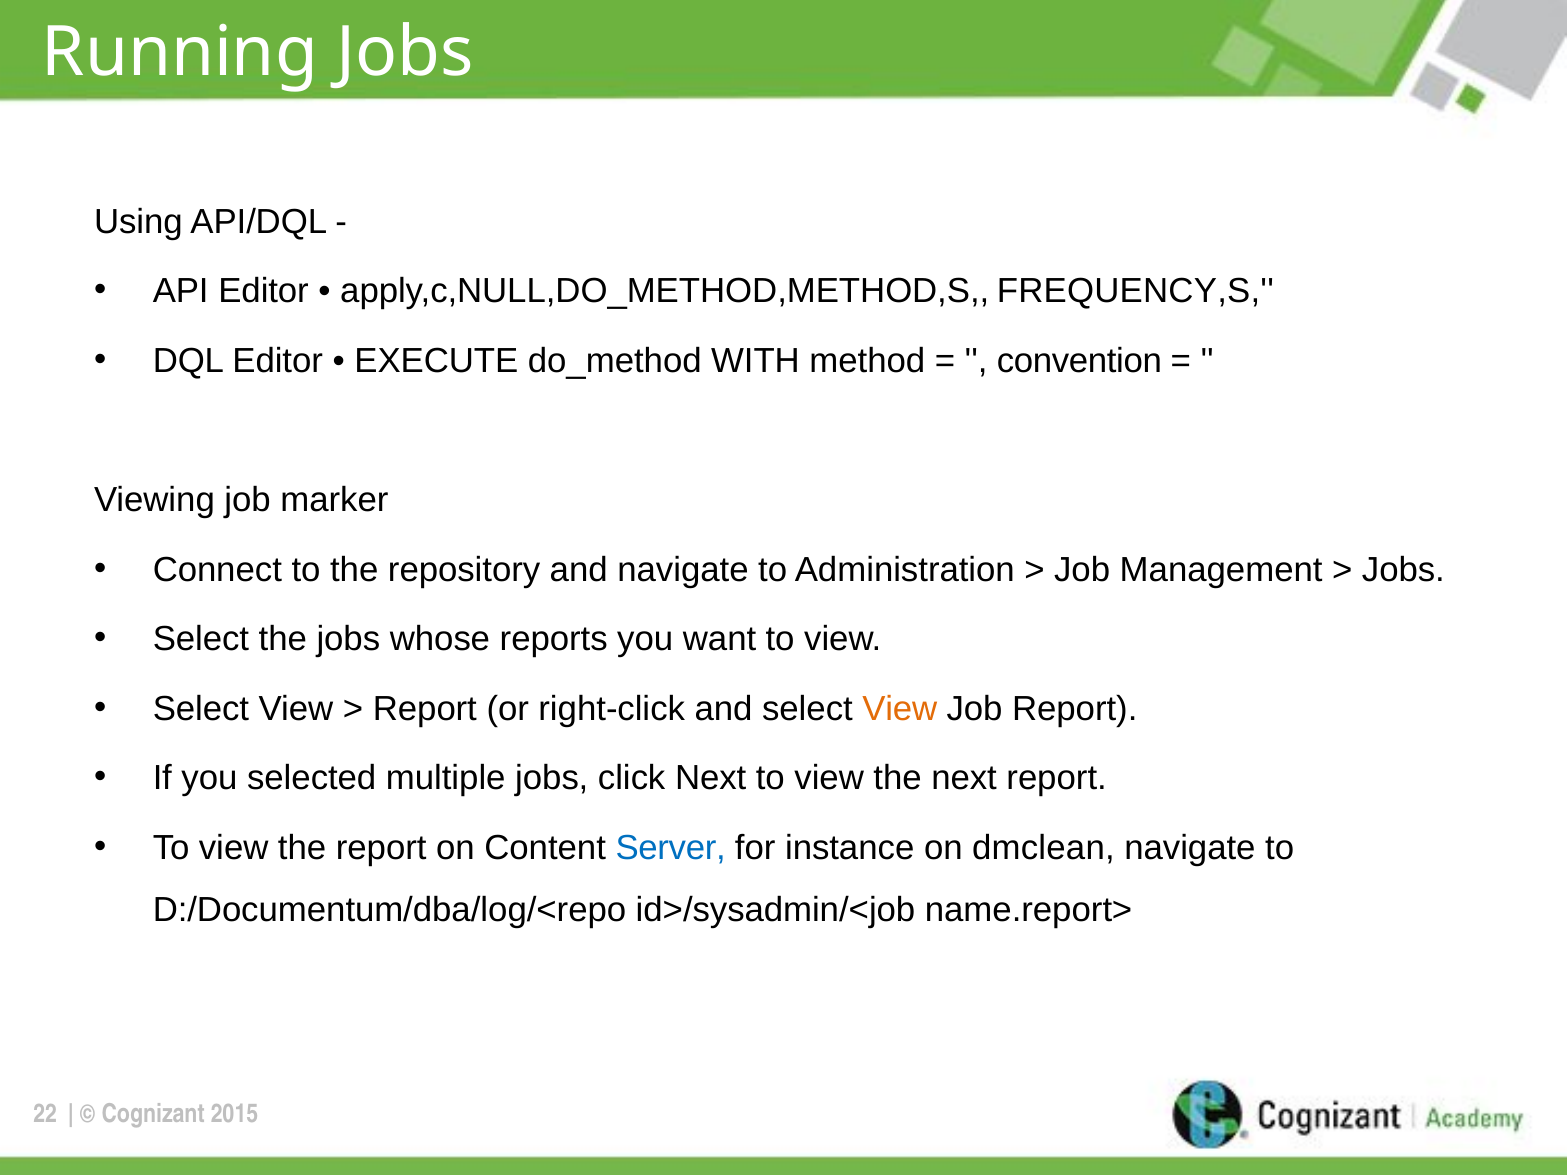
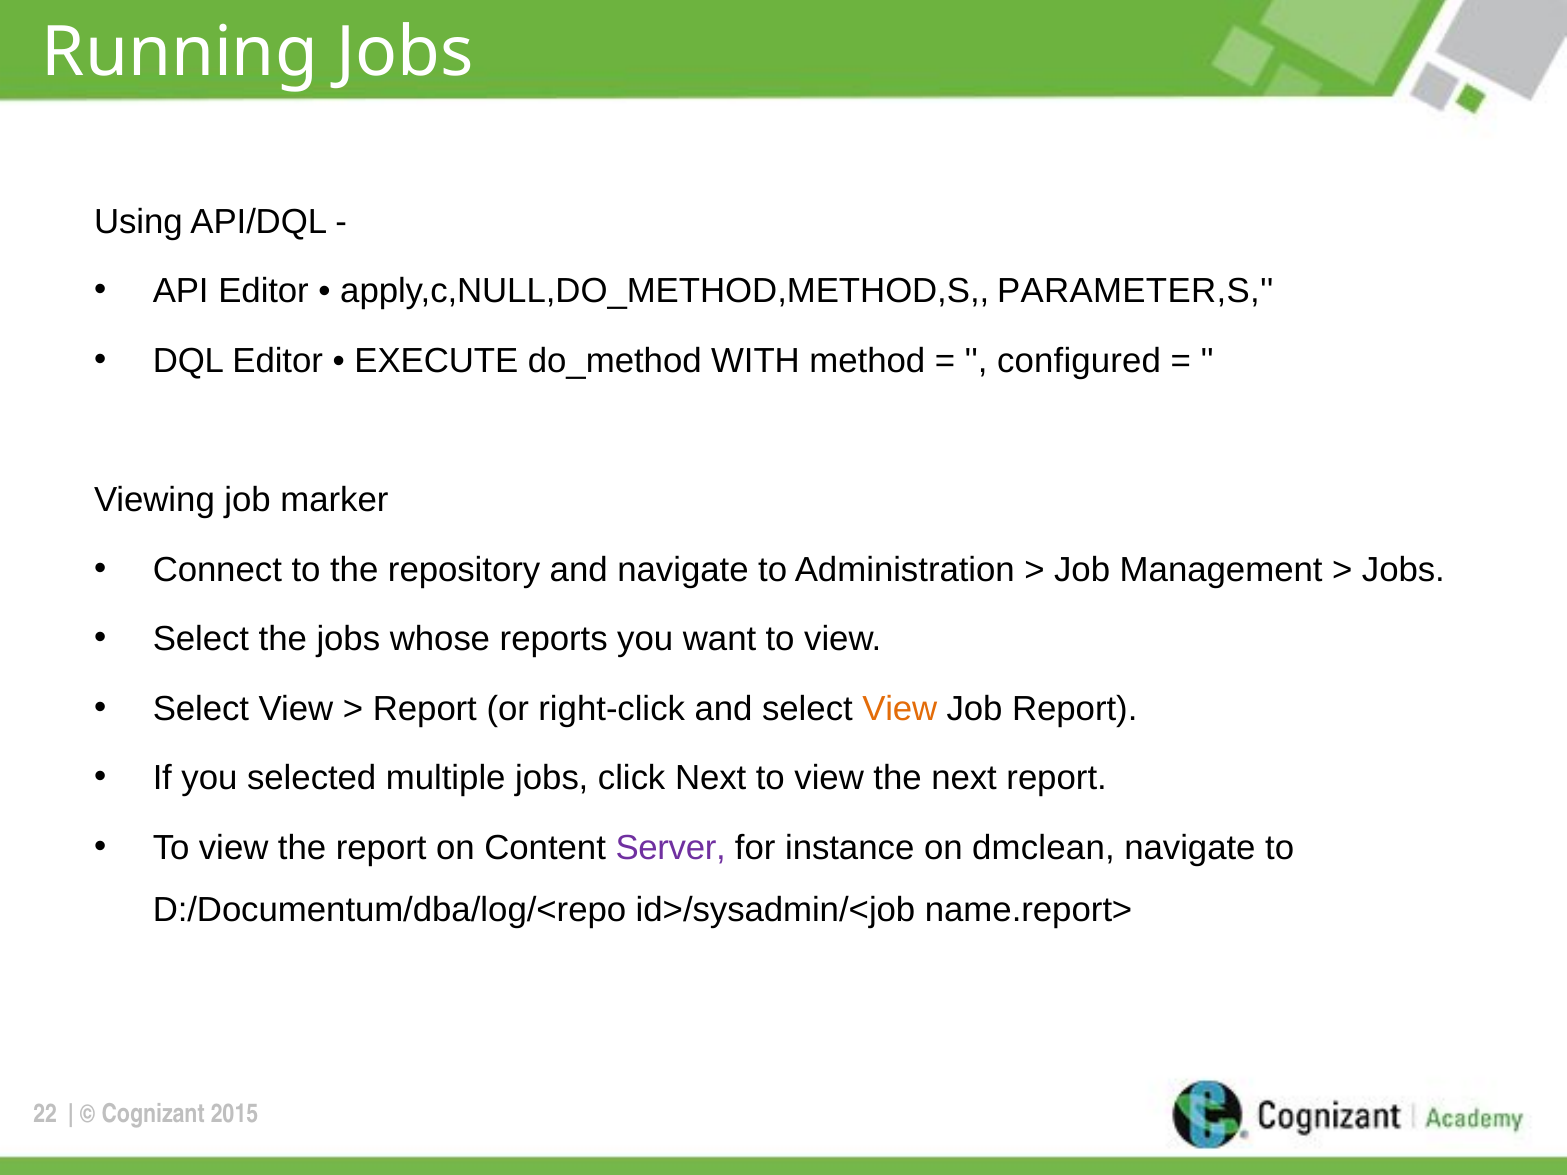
FREQUENCY,S: FREQUENCY,S -> PARAMETER,S (1135, 291)
convention: convention -> configured (1079, 361)
Server colour: blue -> purple (671, 848)
